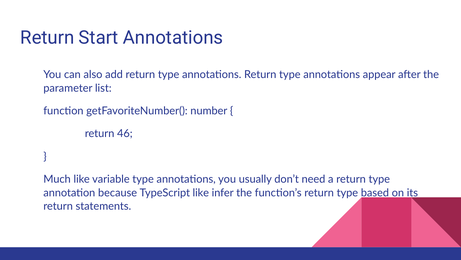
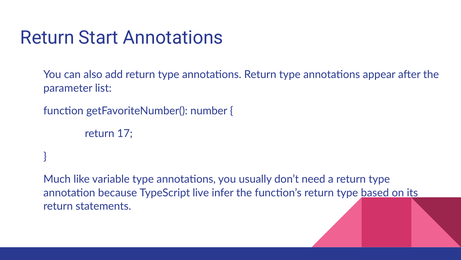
46: 46 -> 17 (125, 133)
TypeScript like: like -> live (201, 192)
